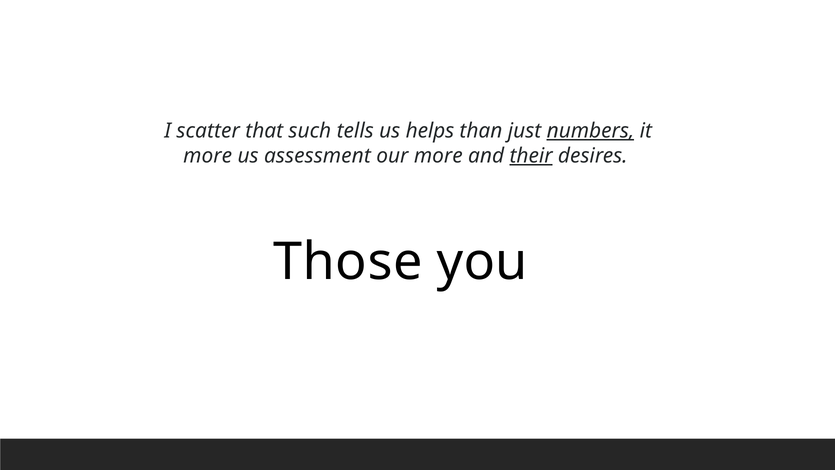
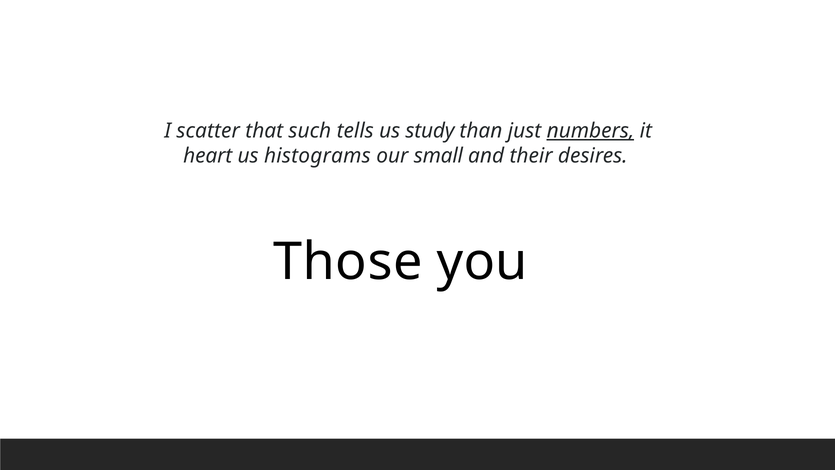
helps: helps -> study (430, 131)
more: more -> heart (208, 156)
assessment: assessment -> histograms (317, 156)
our more: more -> small (438, 156)
their underline: present -> none (531, 156)
